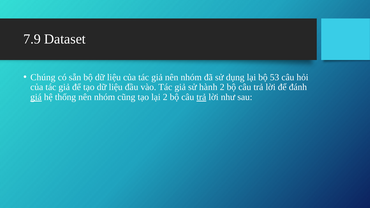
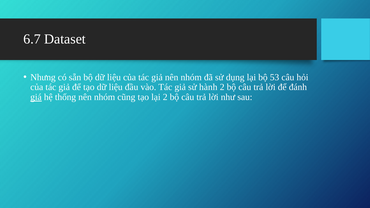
7.9: 7.9 -> 6.7 (32, 39)
Chúng: Chúng -> Nhưng (43, 77)
trả underline: present -> none (201, 97)
